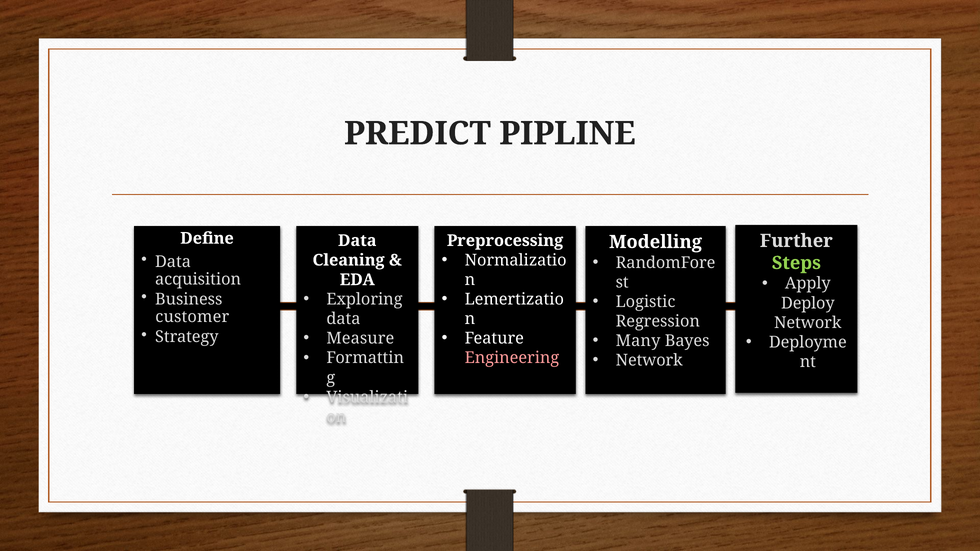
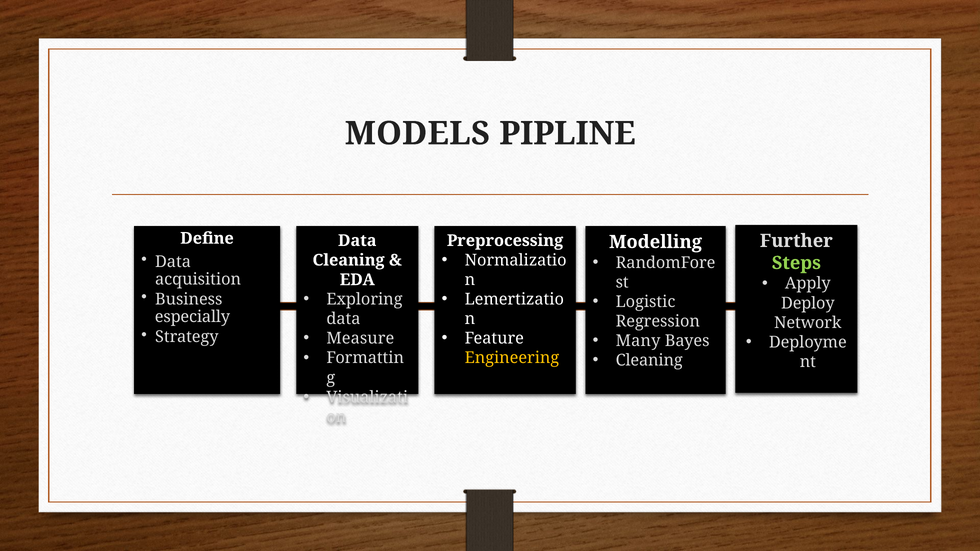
PREDICT: PREDICT -> MODELS (417, 134)
customer: customer -> especially (192, 317)
Network: Network -> Cleaning (649, 361)
Engineering colour: pink -> yellow (512, 358)
